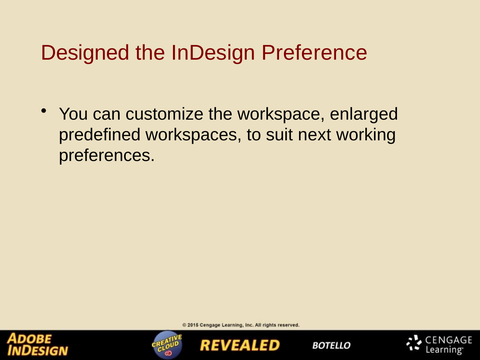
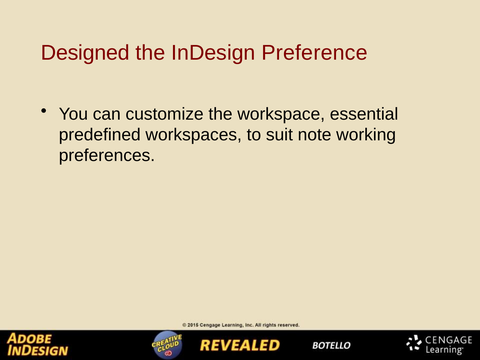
enlarged: enlarged -> essential (364, 114)
next: next -> note (315, 135)
